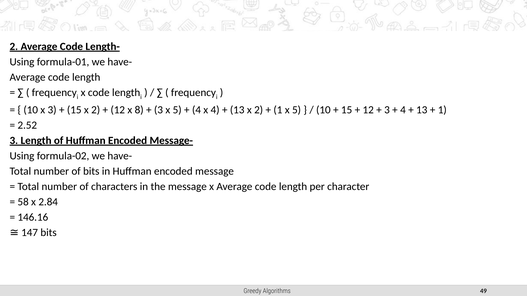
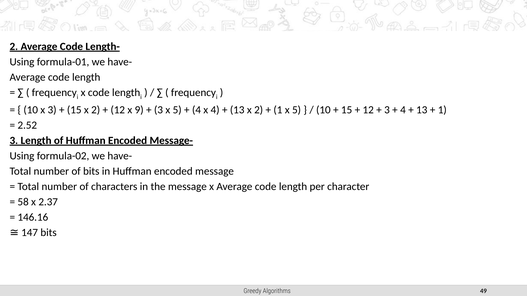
8: 8 -> 9 (139, 110)
2.84: 2.84 -> 2.37 (48, 202)
